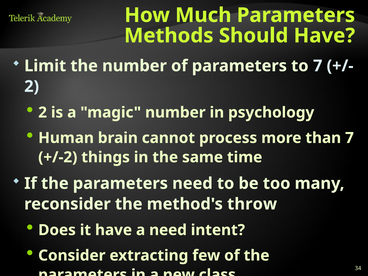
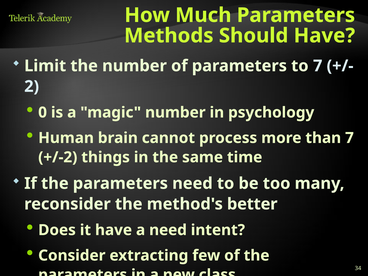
2: 2 -> 0 (43, 112)
throw: throw -> better (252, 204)
